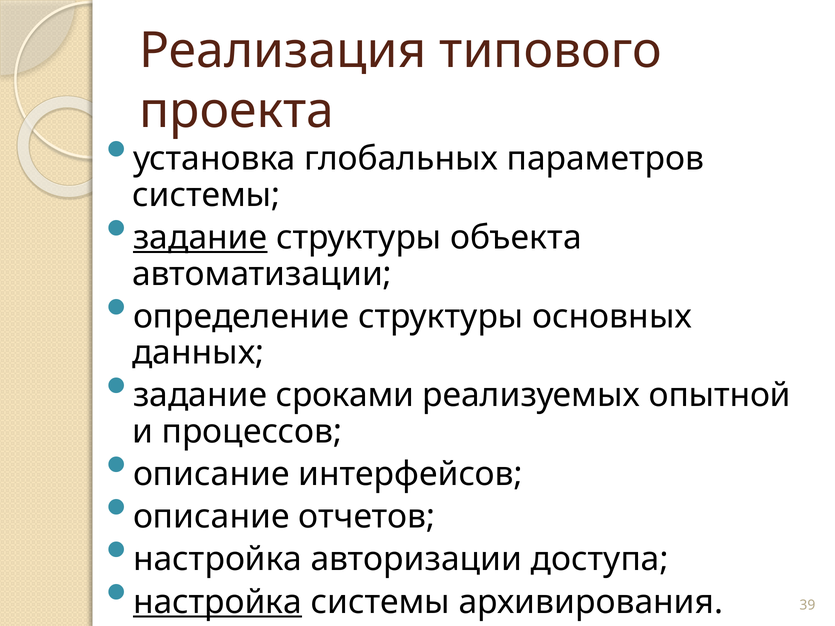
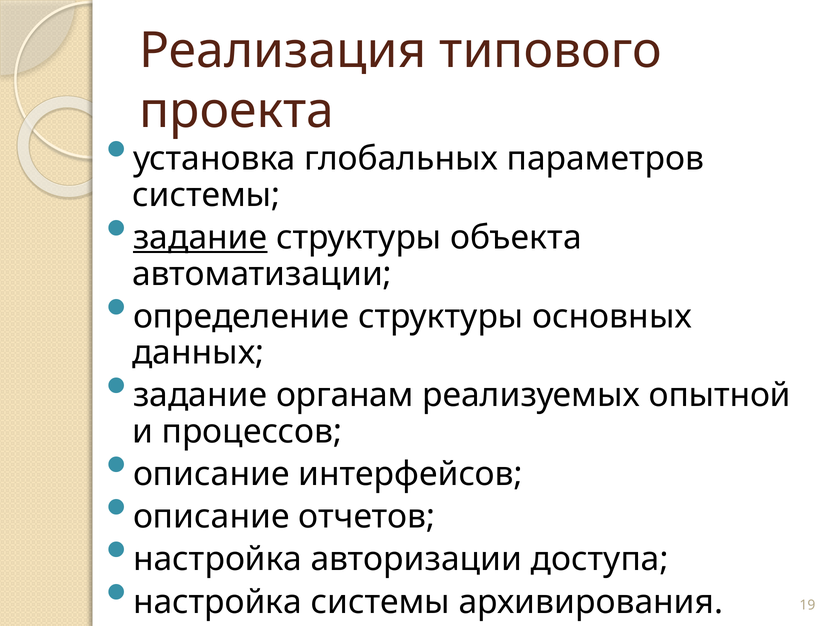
сроками: сроками -> органам (345, 396)
настройка underline: present -> none (217, 602)
39: 39 -> 19 (807, 606)
